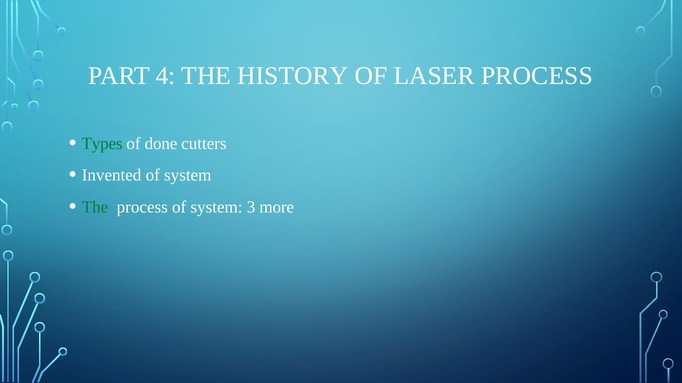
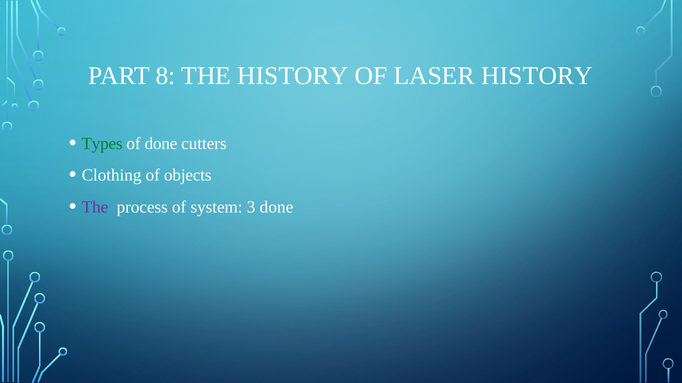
4: 4 -> 8 (166, 76)
LASER PROCESS: PROCESS -> HISTORY (537, 76)
Invented: Invented -> Clothing (112, 176)
system: system -> objects (188, 176)
The colour: green -> purple (95, 207)
3 more: more -> done (277, 207)
